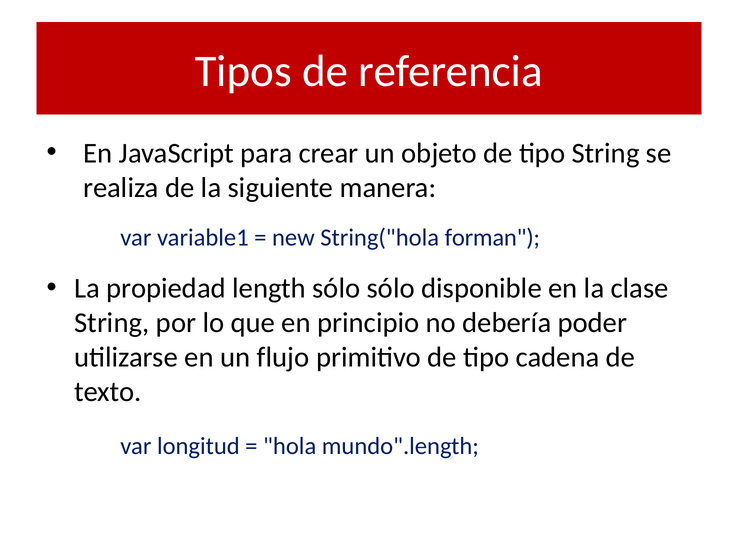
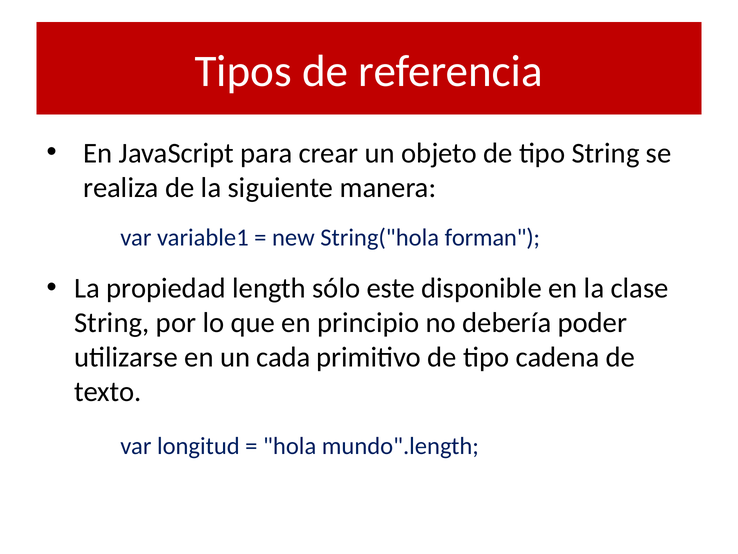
sólo sólo: sólo -> este (391, 288)
flujo: flujo -> cada (283, 357)
